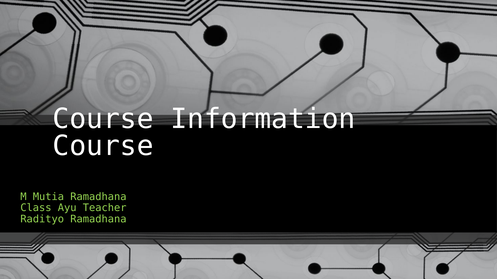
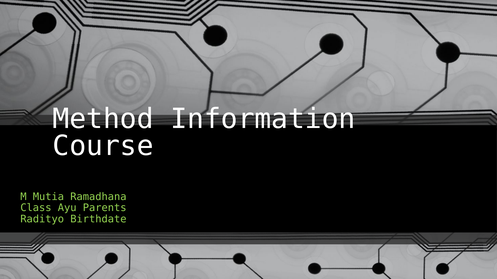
Course: Course -> Method (103, 119)
Teacher: Teacher -> Parents (105, 208)
Radityo Ramadhana: Ramadhana -> Birthdate (98, 219)
